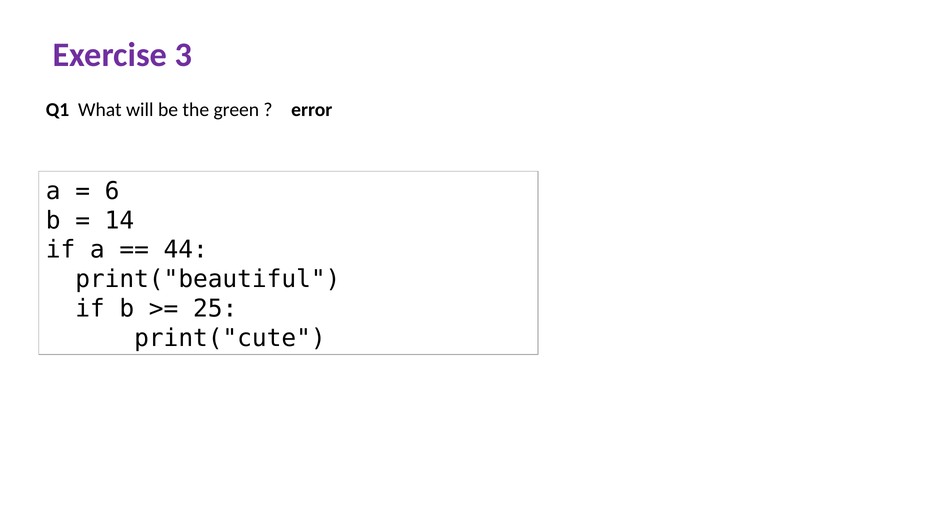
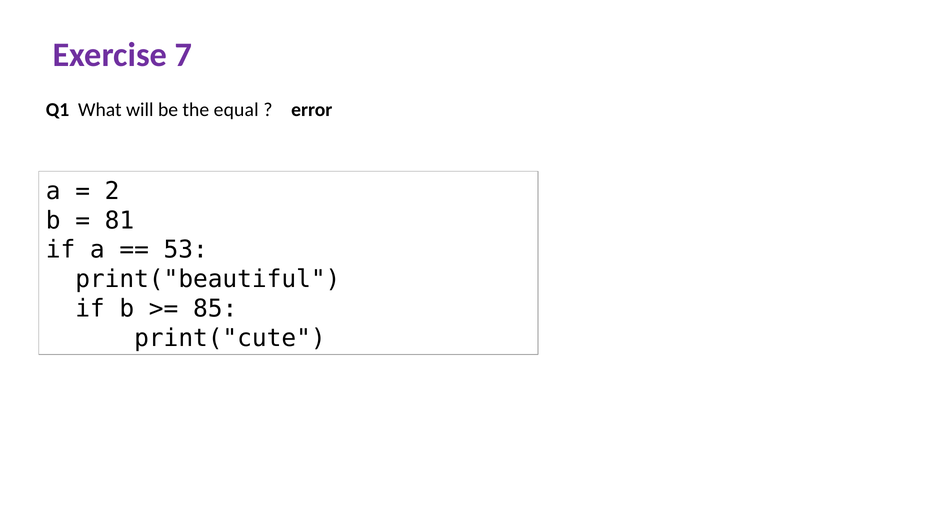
3: 3 -> 7 (184, 55)
green: green -> equal (236, 110)
6: 6 -> 2 (112, 191)
14: 14 -> 81 (119, 221)
44: 44 -> 53 (186, 250)
25: 25 -> 85 (215, 309)
